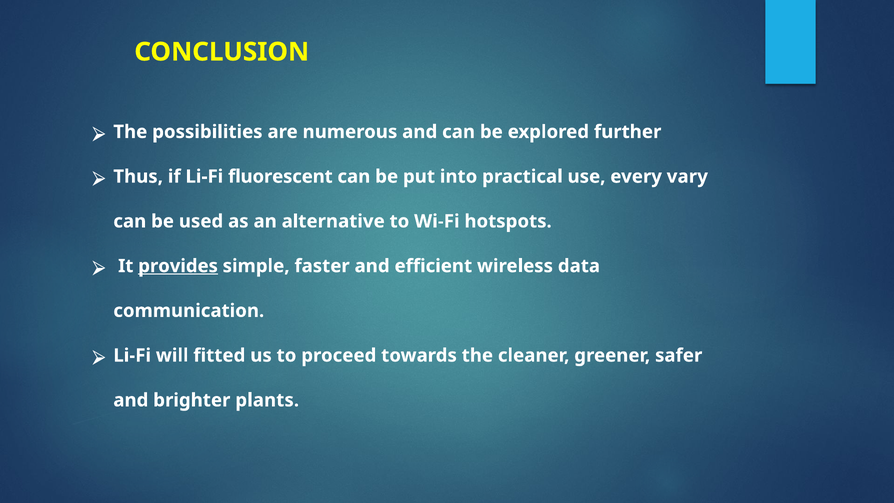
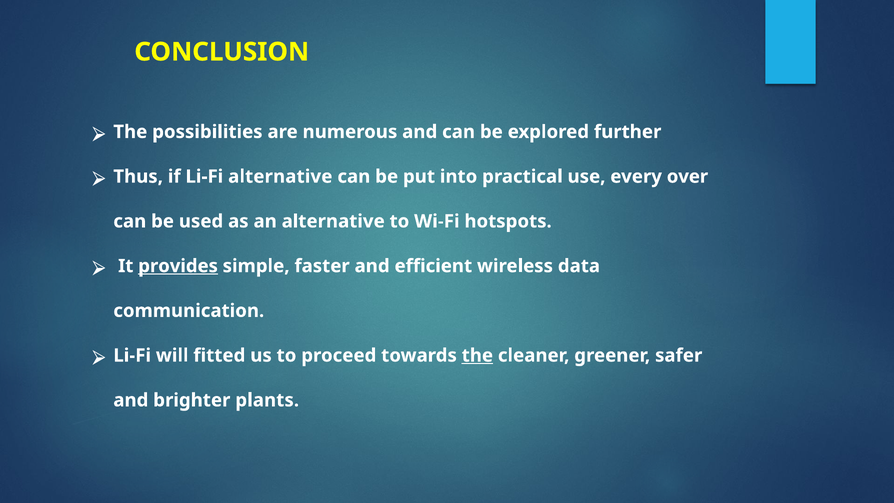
Li-Fi fluorescent: fluorescent -> alternative (280, 177)
vary: vary -> over (687, 177)
the underline: none -> present (477, 355)
